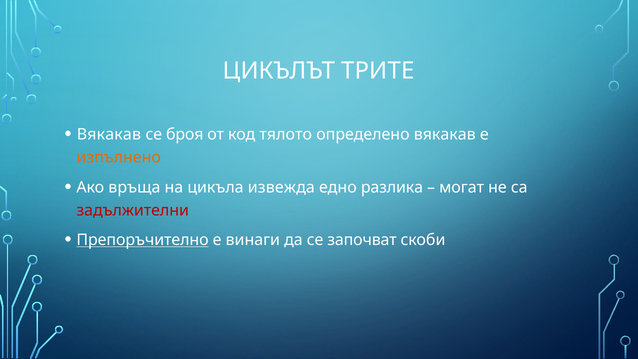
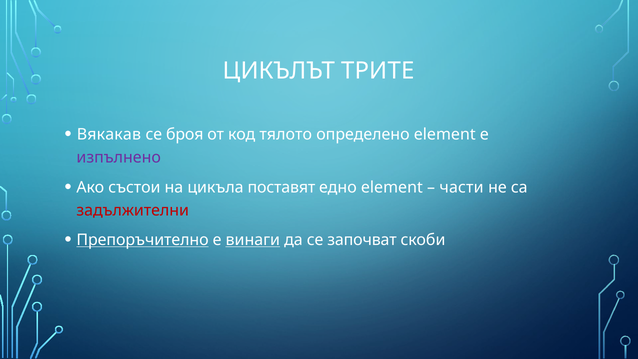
определено вякакав: вякакав -> element (445, 135)
изпълнено colour: orange -> purple (119, 158)
връща: връща -> състои (134, 187)
извежда: извежда -> поставят (281, 187)
едно разлика: разлика -> element (392, 187)
могат: могат -> части (461, 187)
винаги underline: none -> present (253, 240)
